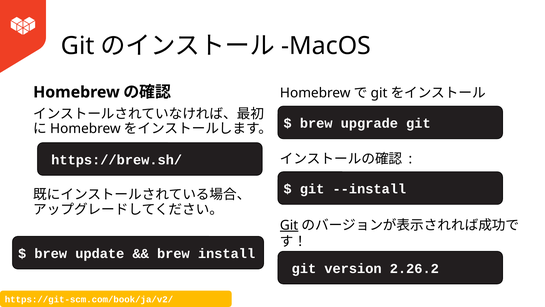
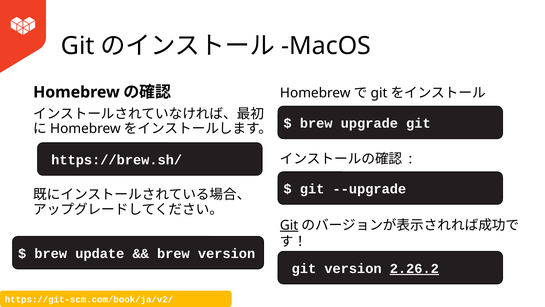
--install: --install -> --upgrade (369, 189)
brew install: install -> version (227, 253)
2.26.2 underline: none -> present (414, 268)
